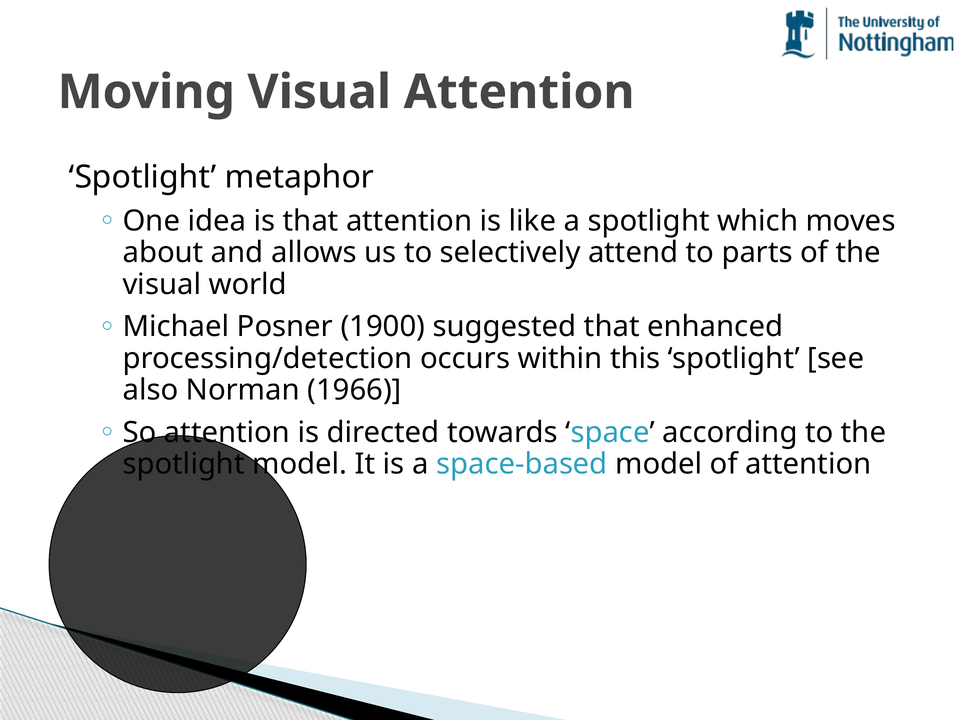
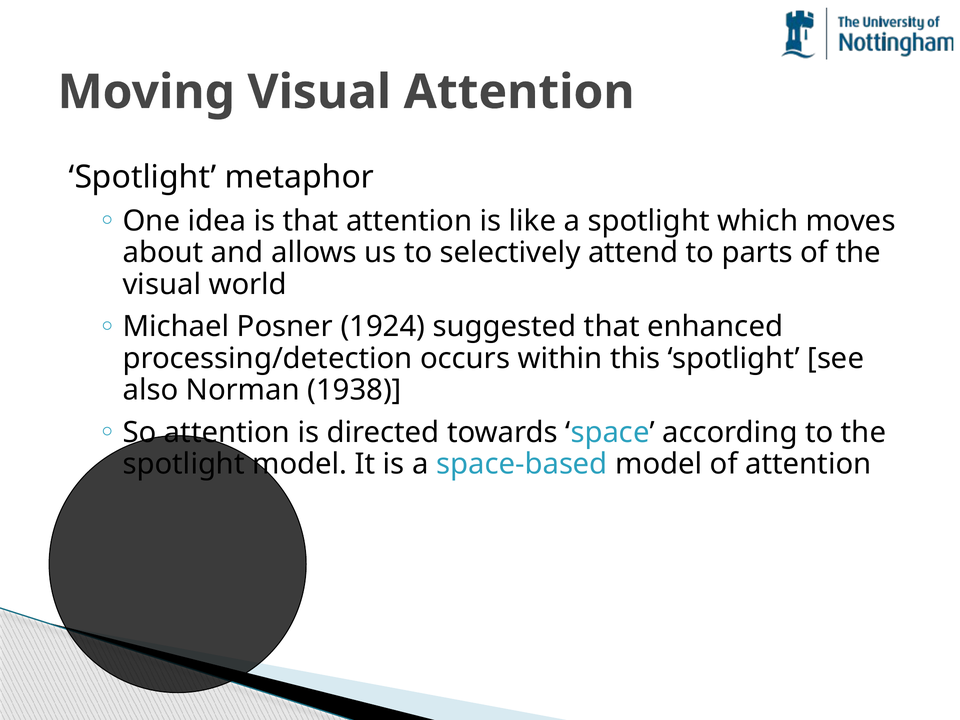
1900: 1900 -> 1924 (383, 327)
1966: 1966 -> 1938 (355, 390)
